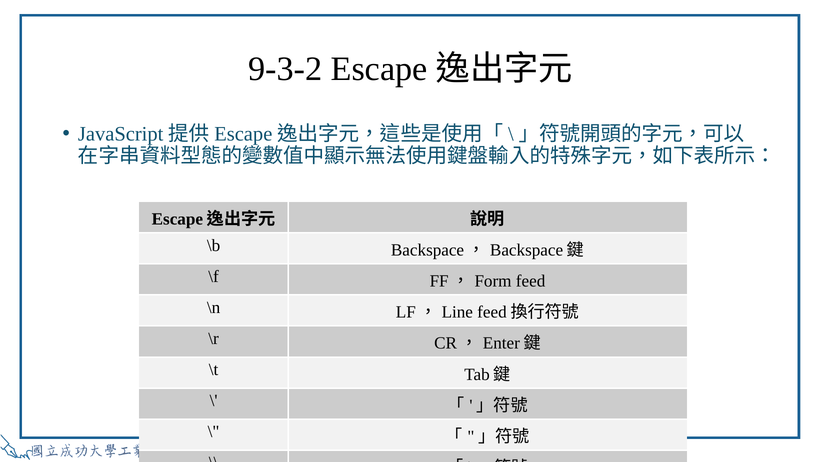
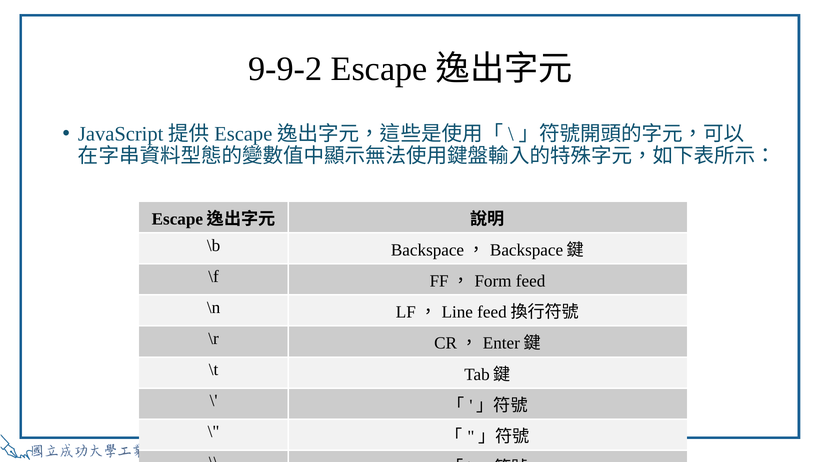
9-3-2: 9-3-2 -> 9-9-2 (285, 69)
